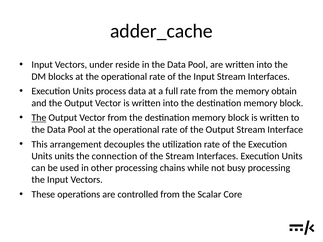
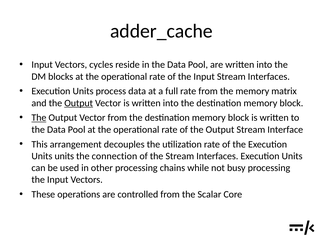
under: under -> cycles (101, 65)
obtain: obtain -> matrix (284, 91)
Output underline: none -> present (79, 103)
